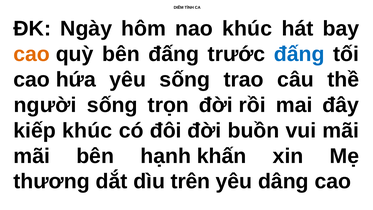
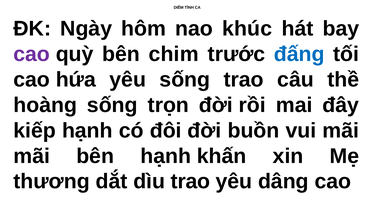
cao colour: orange -> purple (32, 54)
bên đấng: đấng -> chim (174, 54)
người: người -> hoàng (45, 105)
kiếp khúc: khúc -> hạnh (87, 130)
dìu trên: trên -> trao (190, 181)
